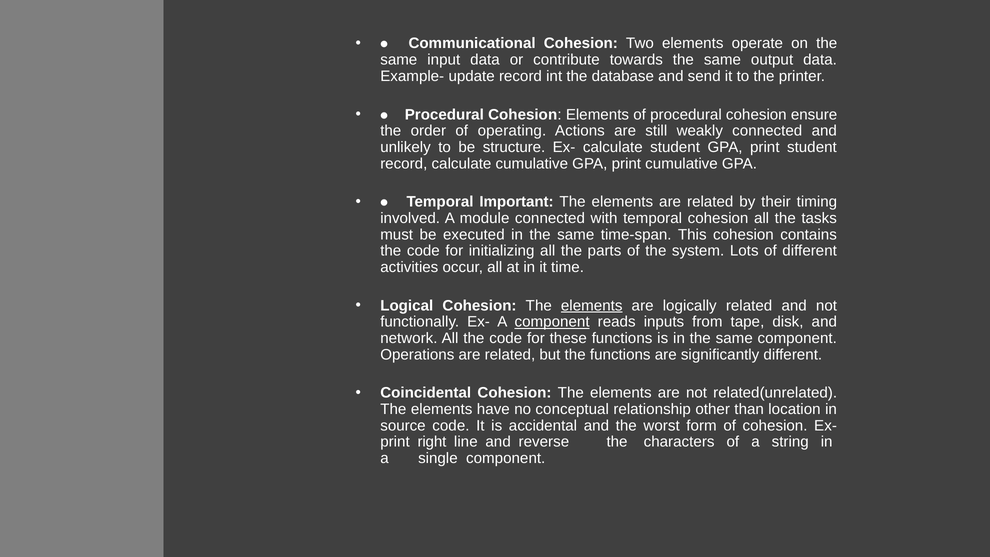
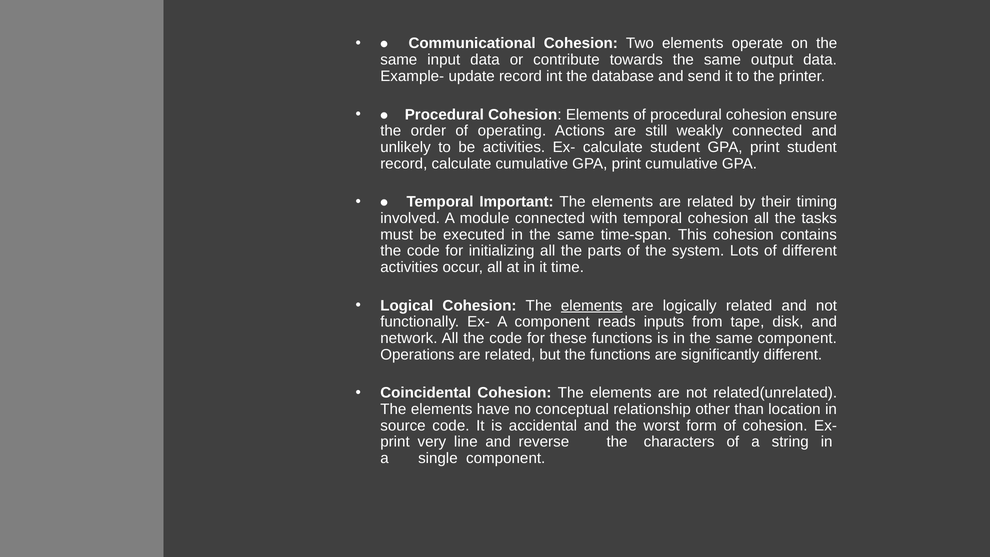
be structure: structure -> activities (514, 147)
component underline: present -> none (552, 322)
right: right -> very (432, 442)
